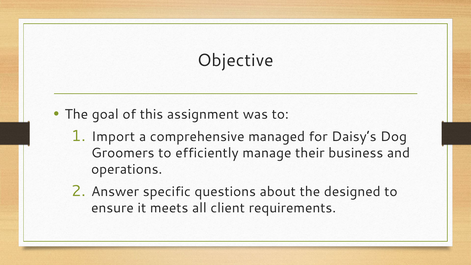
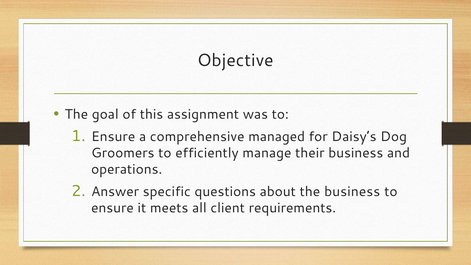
Import: Import -> Ensure (113, 136)
the designed: designed -> business (352, 192)
